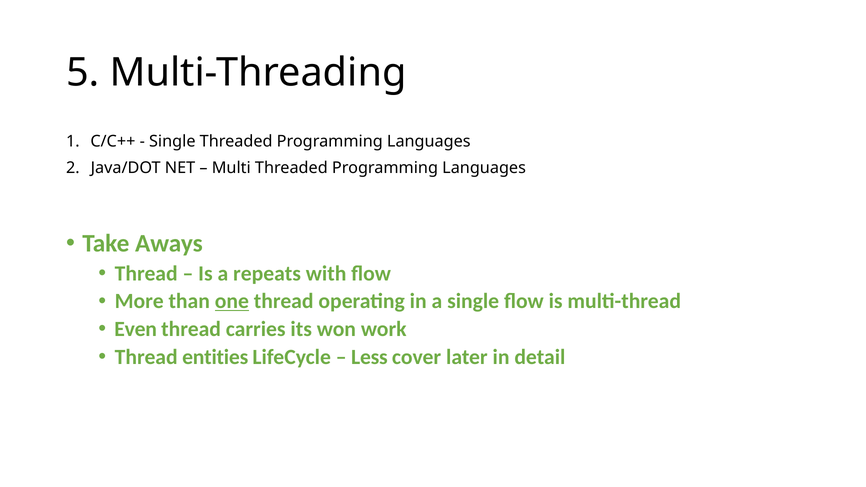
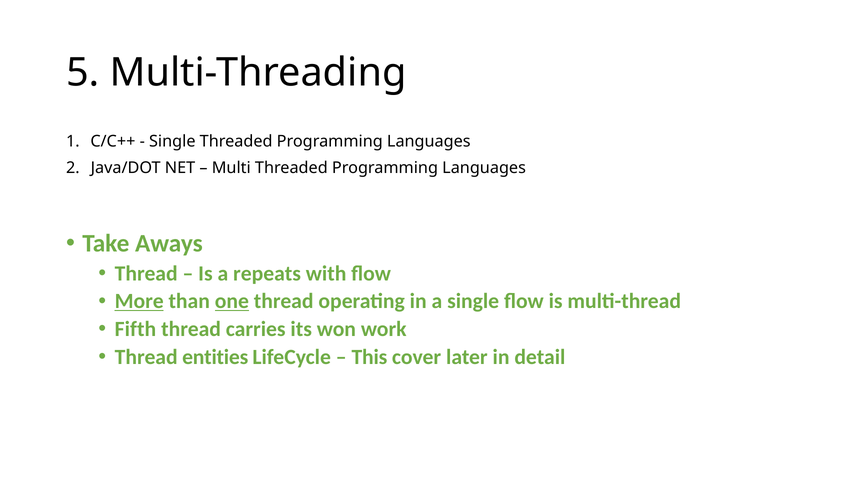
More underline: none -> present (139, 301)
Even: Even -> Fifth (135, 329)
Less: Less -> This (369, 357)
